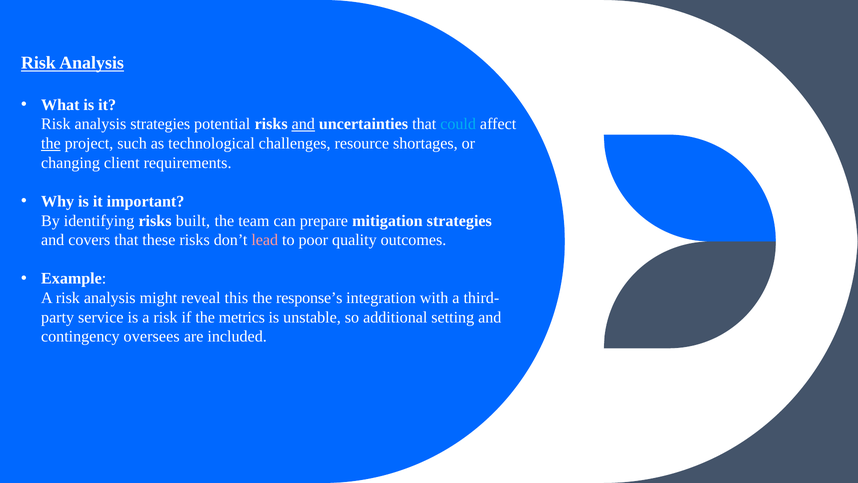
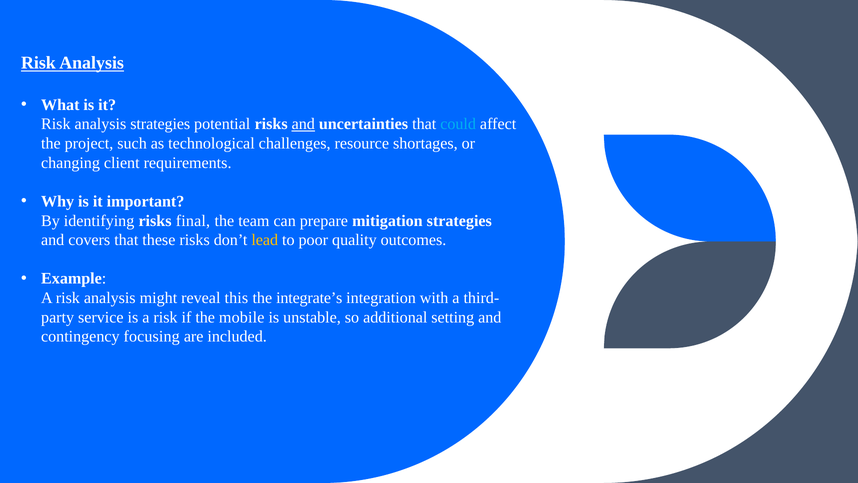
the underline: present -> none (51, 143)
built: built -> final (193, 221)
lead colour: pink -> yellow (265, 240)
response’s: response’s -> integrate’s (309, 298)
metrics: metrics -> mobile (242, 317)
oversees: oversees -> focusing (152, 336)
